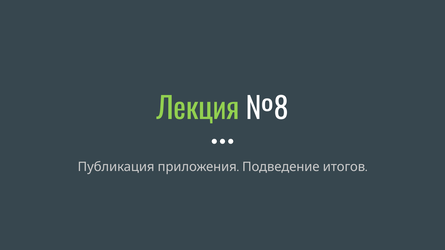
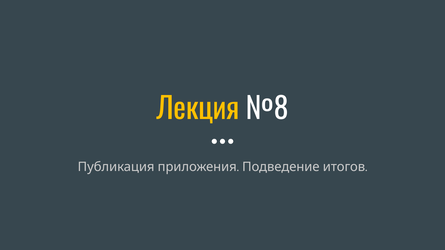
Лекция colour: light green -> yellow (198, 110)
